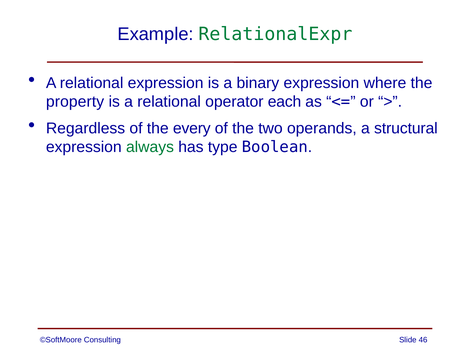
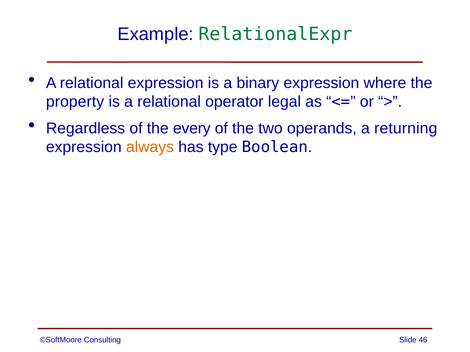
each: each -> legal (284, 102)
structural: structural -> returning (406, 128)
always colour: green -> orange (150, 147)
